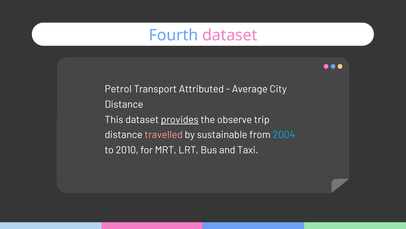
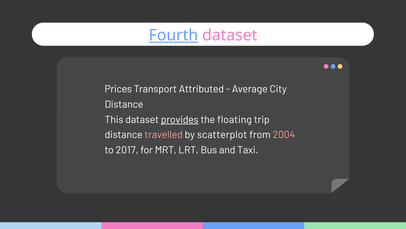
Fourth underline: none -> present (173, 35)
Petrol: Petrol -> Prices (118, 89)
observe: observe -> floating (235, 119)
sustainable: sustainable -> scatterplot (222, 135)
2004 colour: light blue -> pink (284, 135)
2010: 2010 -> 2017 (127, 150)
